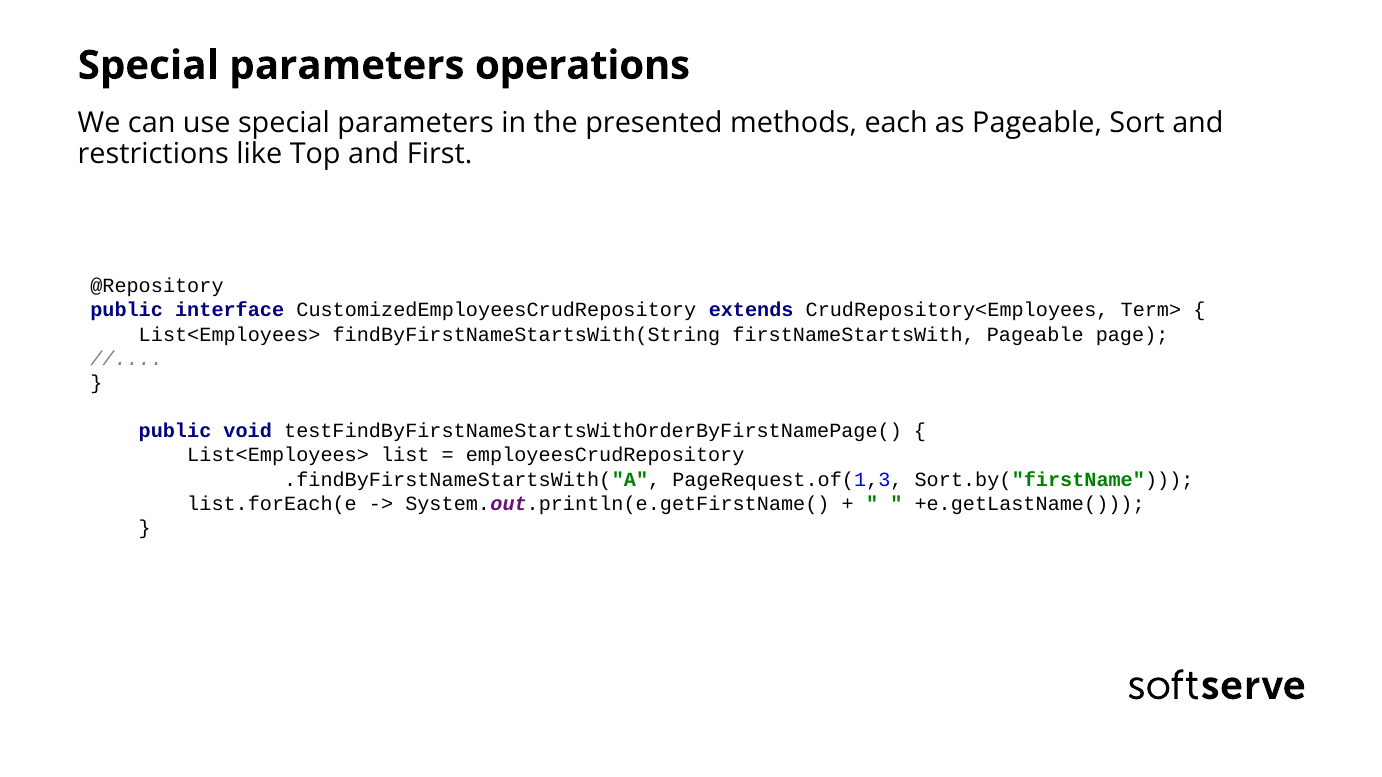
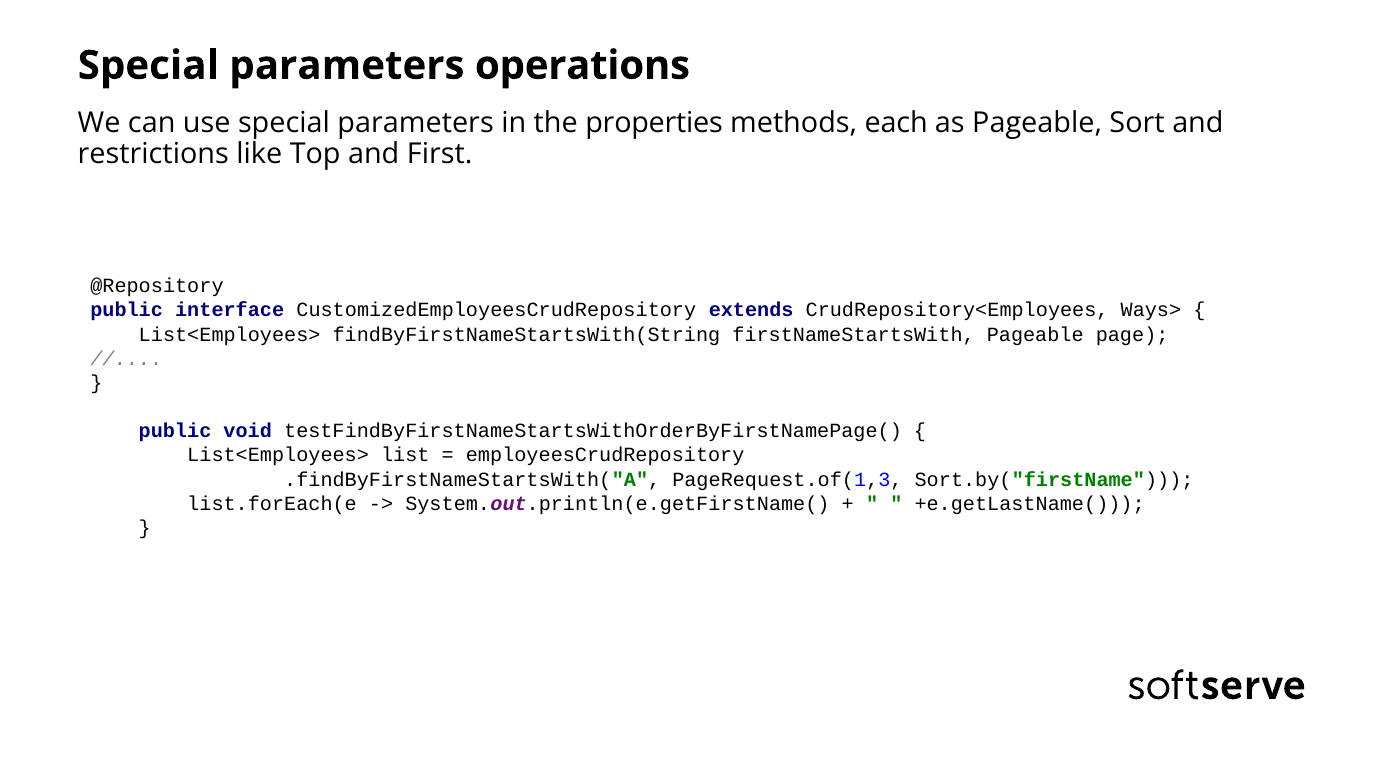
presented: presented -> properties (654, 123)
Term>: Term> -> Ways> (1151, 310)
